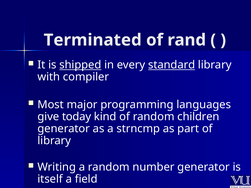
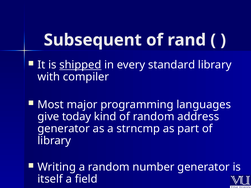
Terminated: Terminated -> Subsequent (93, 40)
standard underline: present -> none (172, 65)
children: children -> address (198, 117)
